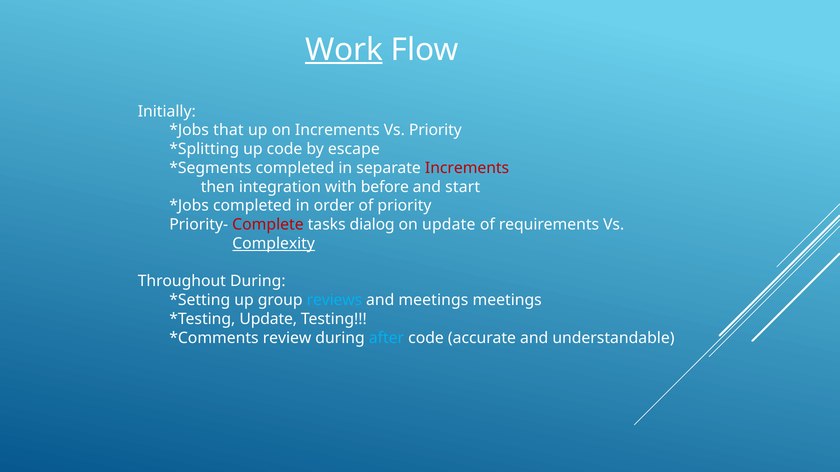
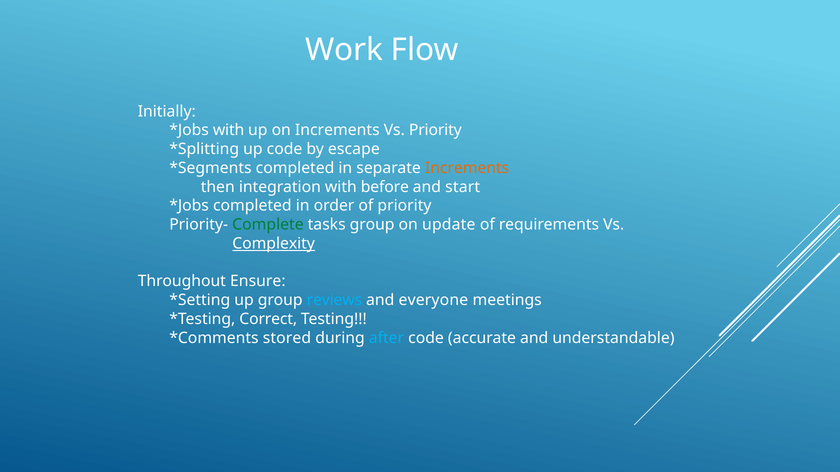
Work underline: present -> none (344, 50)
that: that -> with (229, 130)
Increments colour: red -> orange (467, 168)
Complete colour: red -> green (268, 225)
tasks dialog: dialog -> group (372, 225)
Throughout During: During -> Ensure (258, 282)
and meetings: meetings -> everyone (433, 300)
Update: Update -> Correct (268, 319)
review: review -> stored (287, 338)
